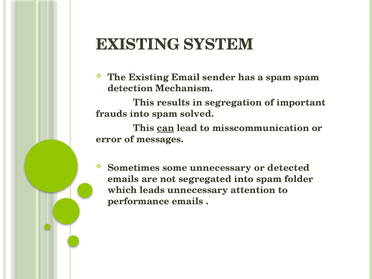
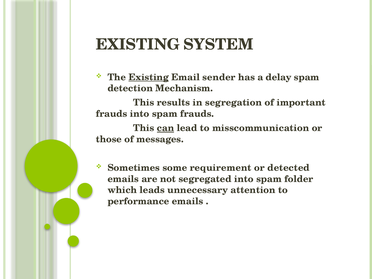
Existing underline: none -> present (149, 77)
a spam: spam -> delay (279, 77)
spam solved: solved -> frauds (197, 114)
error: error -> those (109, 139)
some unnecessary: unnecessary -> requirement (221, 168)
